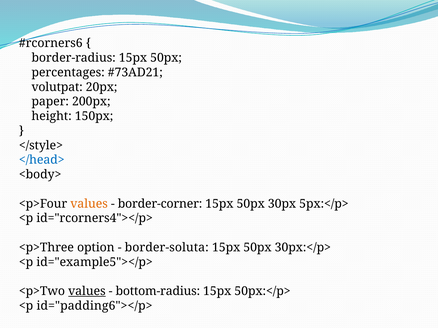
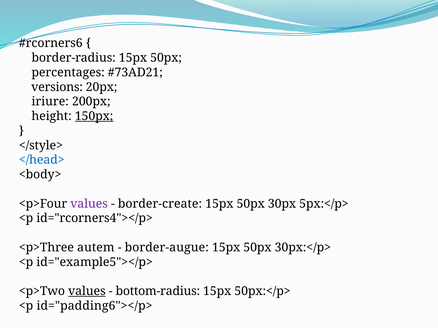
volutpat: volutpat -> versions (57, 87)
paper: paper -> iriure (50, 102)
150px underline: none -> present (94, 116)
values colour: orange -> purple (89, 204)
border-corner: border-corner -> border-create (160, 204)
option: option -> autem (96, 248)
border-soluta: border-soluta -> border-augue (167, 248)
